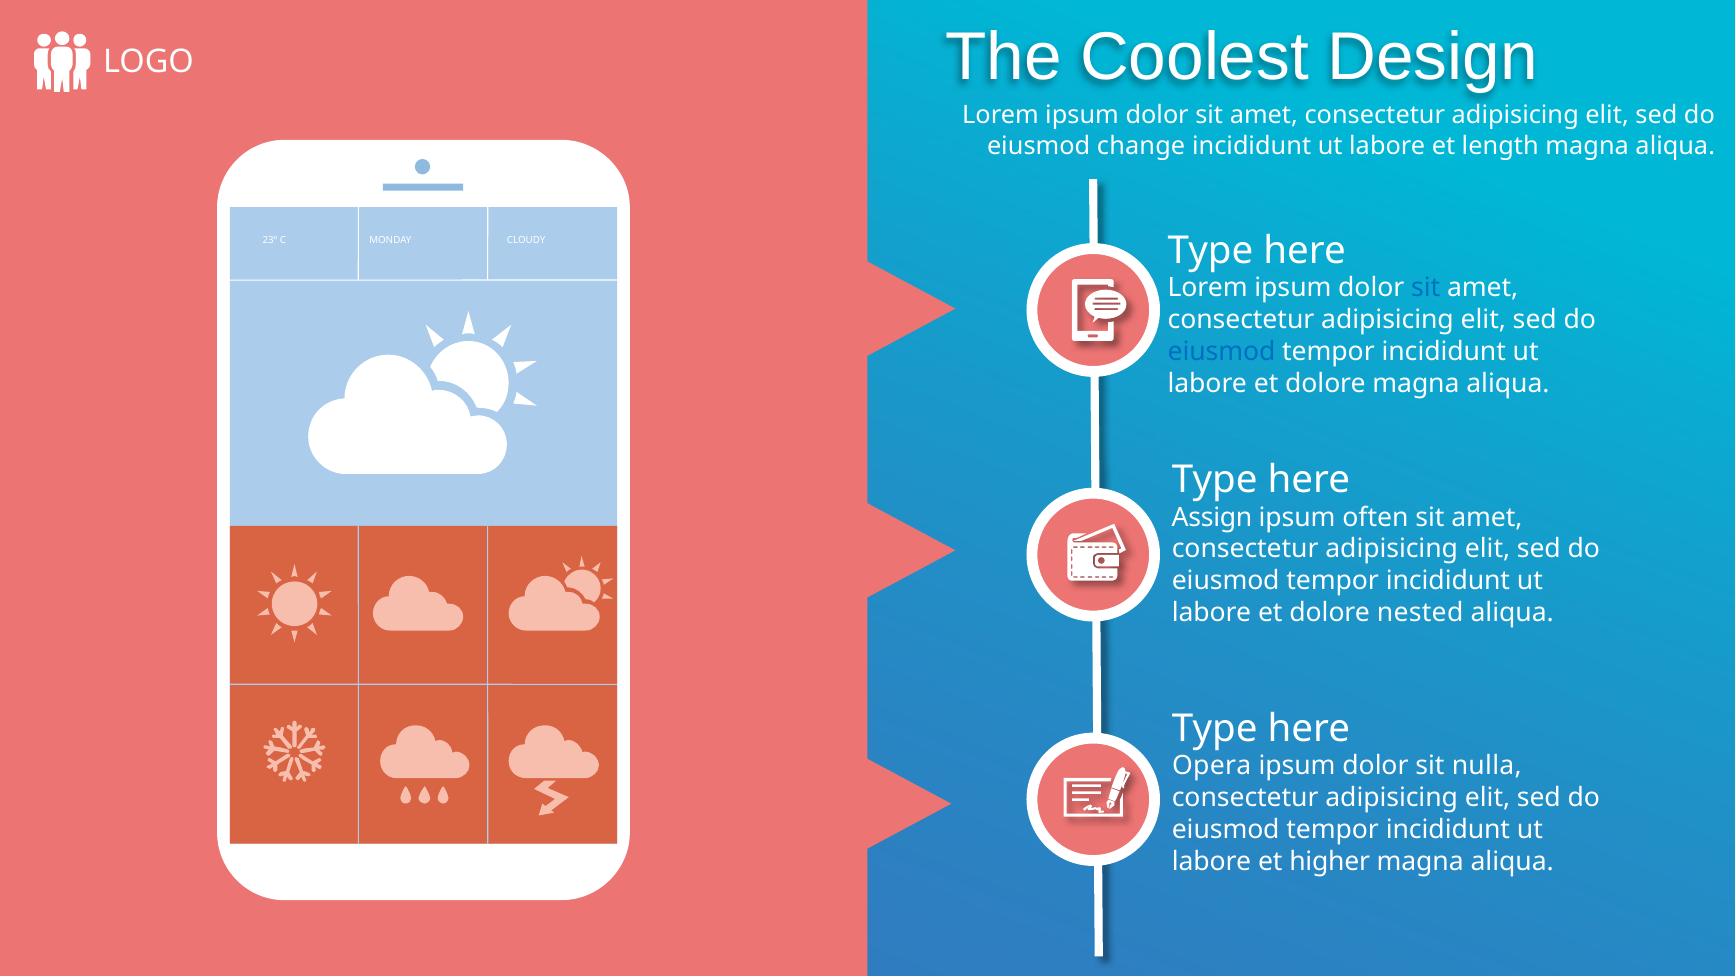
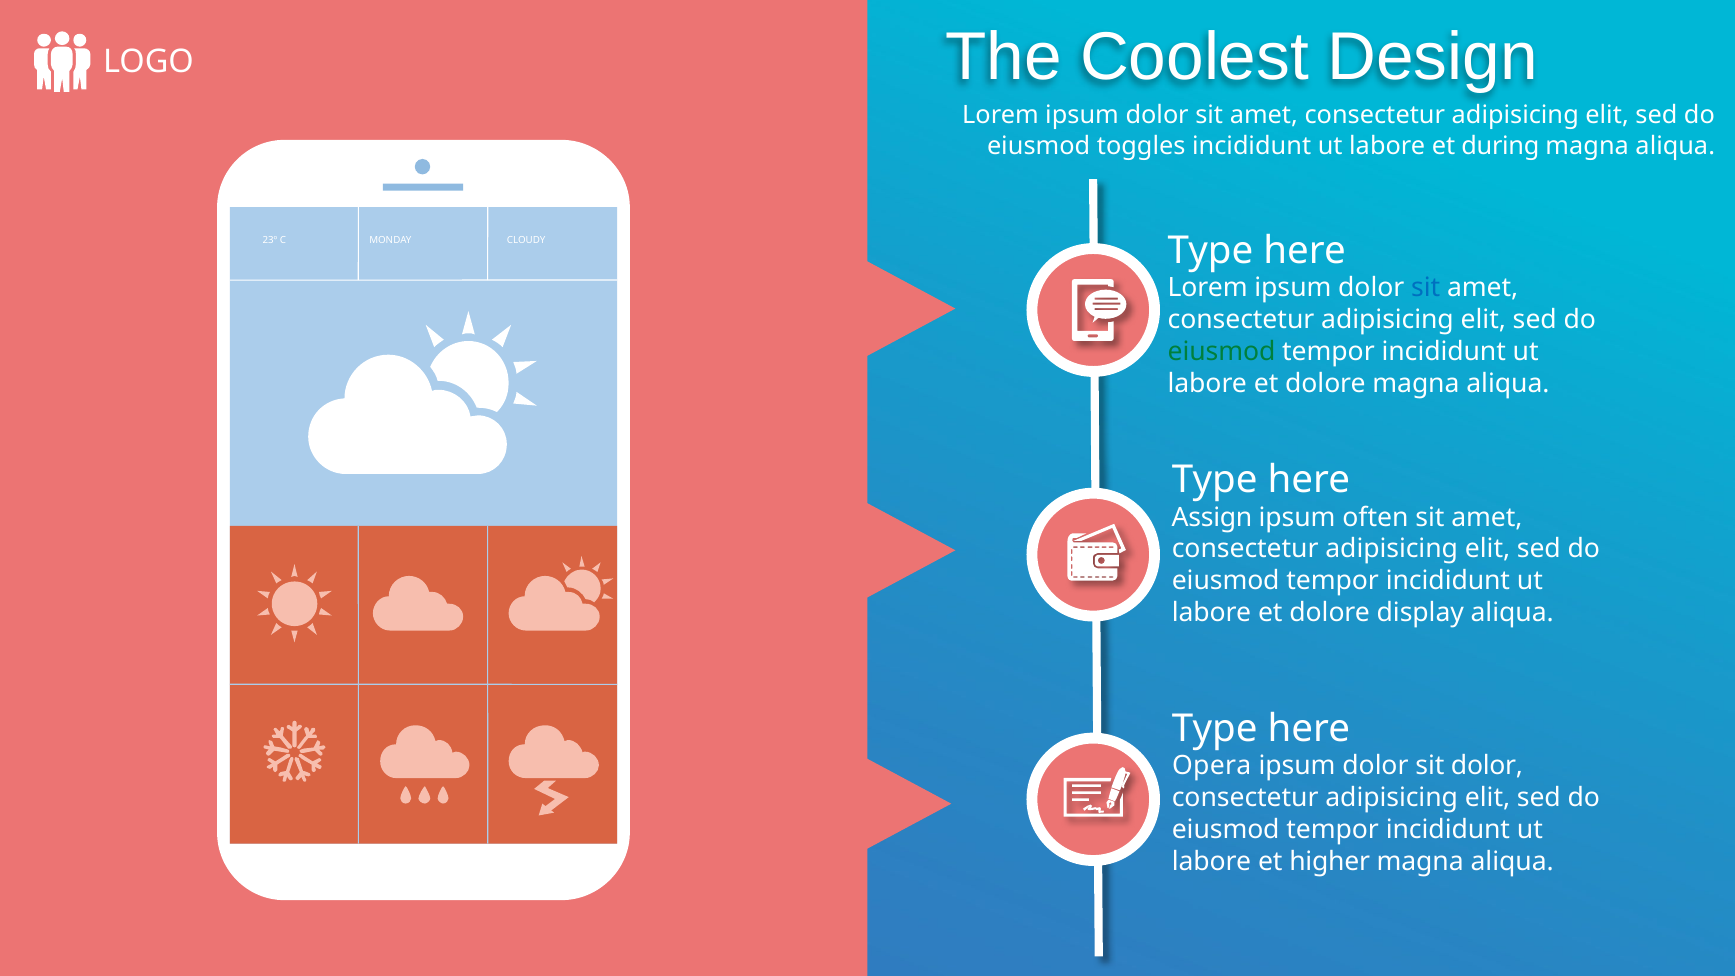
change: change -> toggles (1141, 146)
length: length -> during (1500, 146)
eiusmod colour: blue -> green (1222, 351)
nested: nested -> display (1420, 612)
sit nulla: nulla -> dolor (1487, 766)
